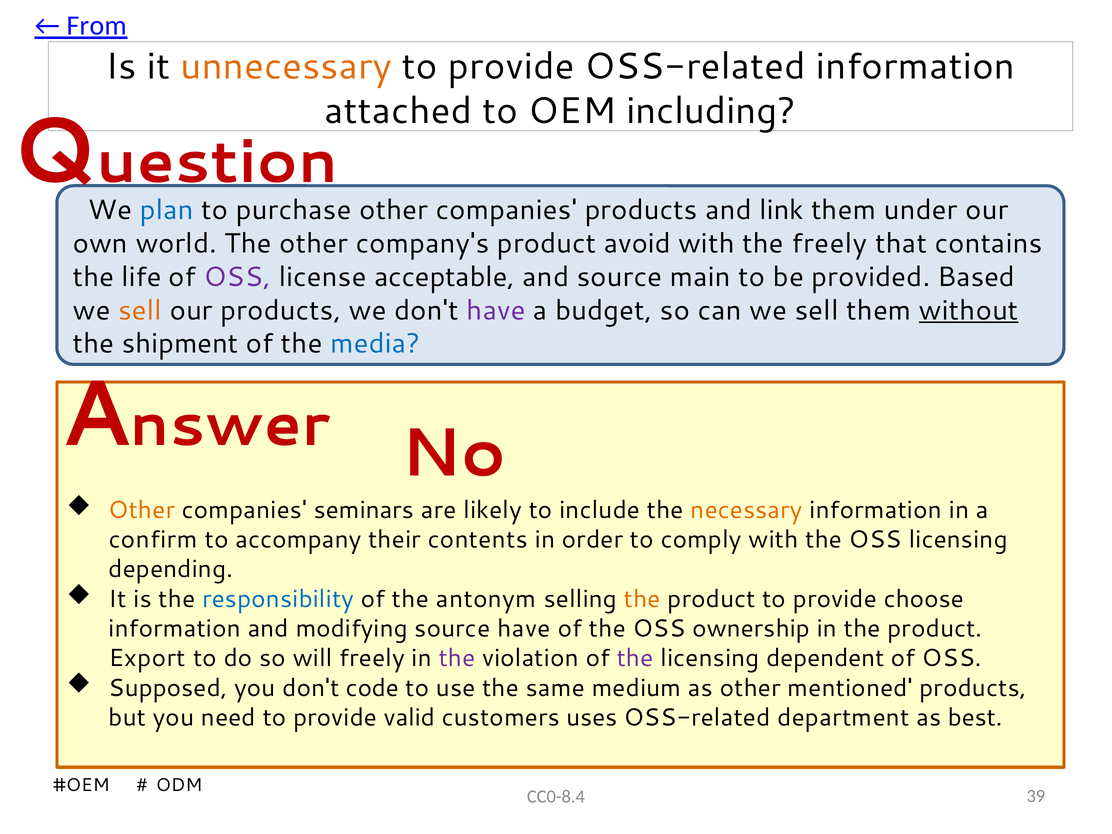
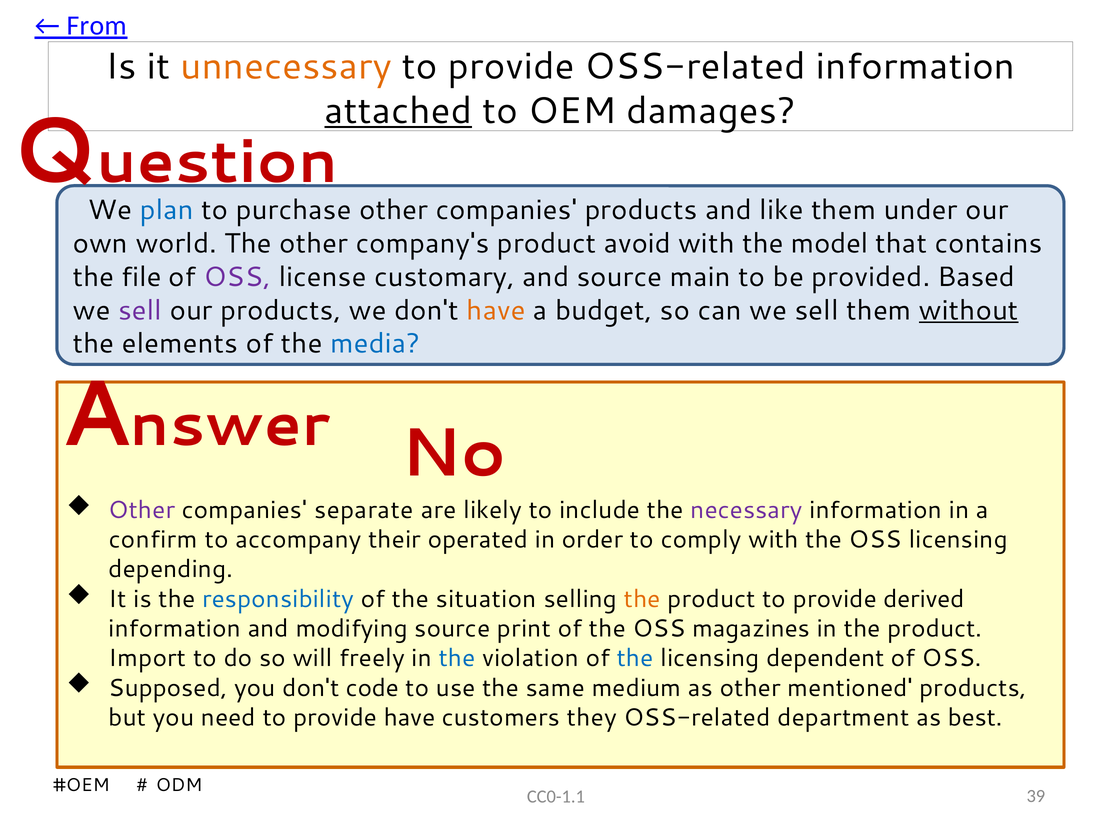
attached underline: none -> present (398, 111)
including: including -> damages (711, 111)
link: link -> like (782, 210)
the freely: freely -> model (830, 244)
life: life -> file (141, 277)
acceptable: acceptable -> customary (445, 277)
sell colour: orange -> purple (140, 310)
have colour: purple -> orange (496, 310)
shipment: shipment -> elements (180, 344)
Other colour: orange -> purple (142, 510)
seminars: seminars -> separate (364, 510)
necessary colour: orange -> purple (747, 510)
contents: contents -> operated (478, 540)
antonym: antonym -> situation (486, 599)
choose: choose -> derived (924, 599)
source have: have -> print (524, 629)
ownership: ownership -> magazines (751, 629)
Export: Export -> Import (147, 658)
the colour: purple -> blue (457, 658)
the colour: purple -> blue (635, 658)
provide valid: valid -> have (410, 718)
uses: uses -> they (592, 718)
CC0-8.4: CC0-8.4 -> CC0-1.1 (556, 796)
